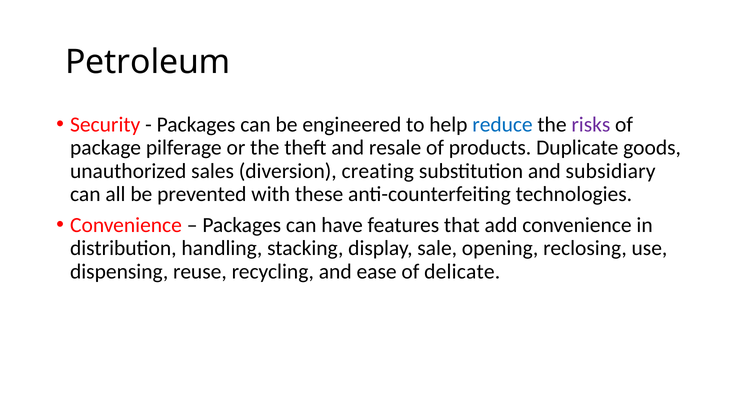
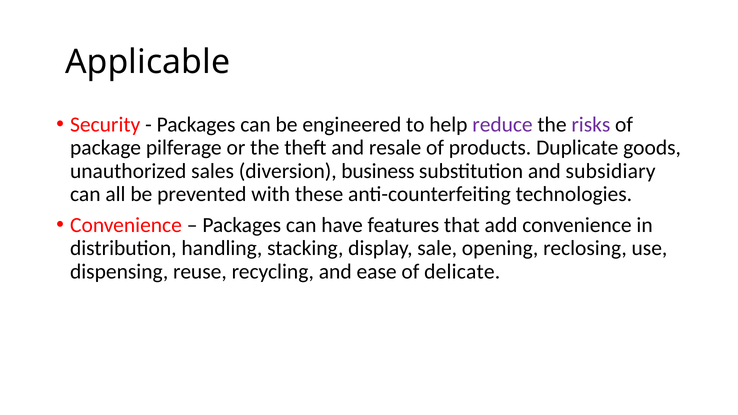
Petroleum: Petroleum -> Applicable (148, 62)
reduce colour: blue -> purple (502, 125)
creating: creating -> business (378, 171)
